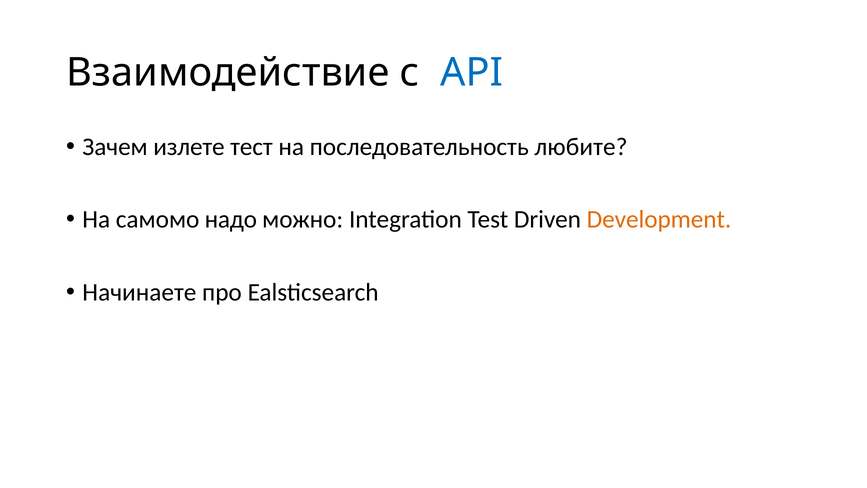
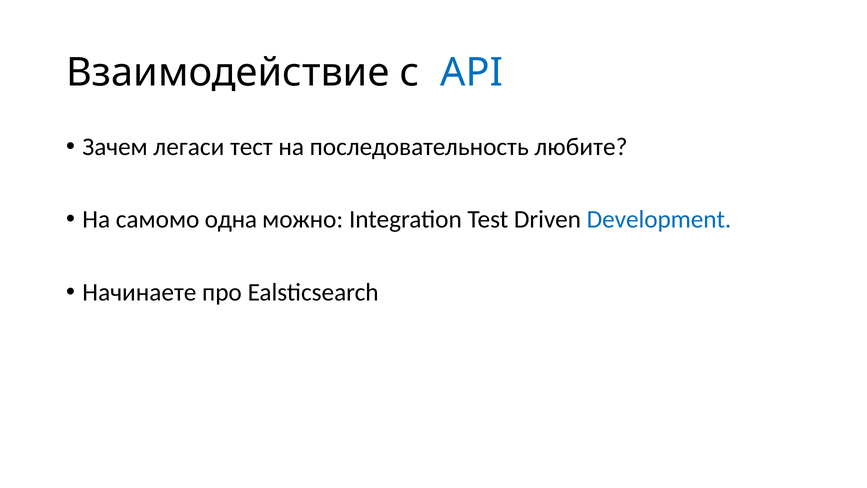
излете: излете -> легаси (189, 147)
надо: надо -> одна (231, 219)
Development colour: orange -> blue (659, 219)
